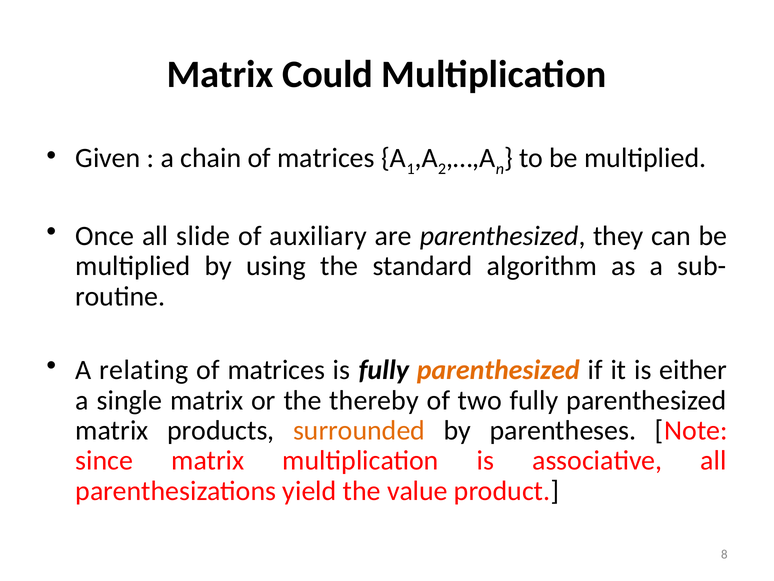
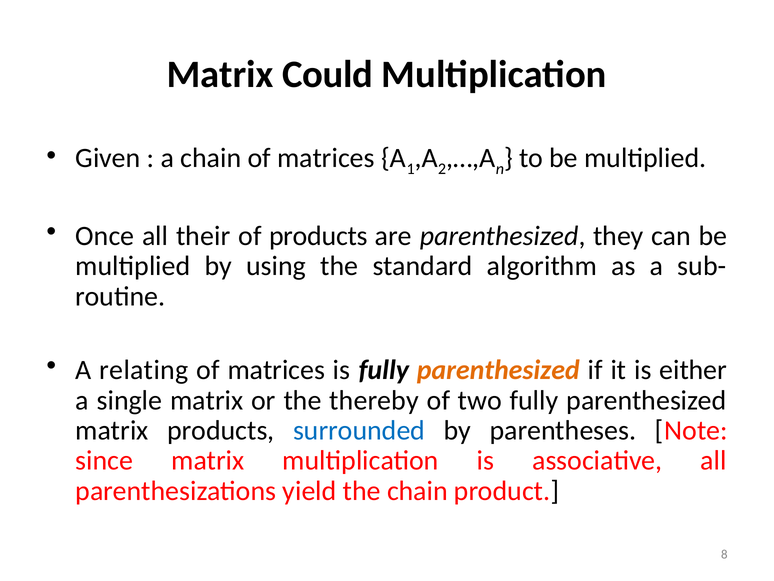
slide: slide -> their (203, 236)
of auxiliary: auxiliary -> products (318, 236)
surrounded colour: orange -> blue (359, 430)
the value: value -> chain (417, 491)
